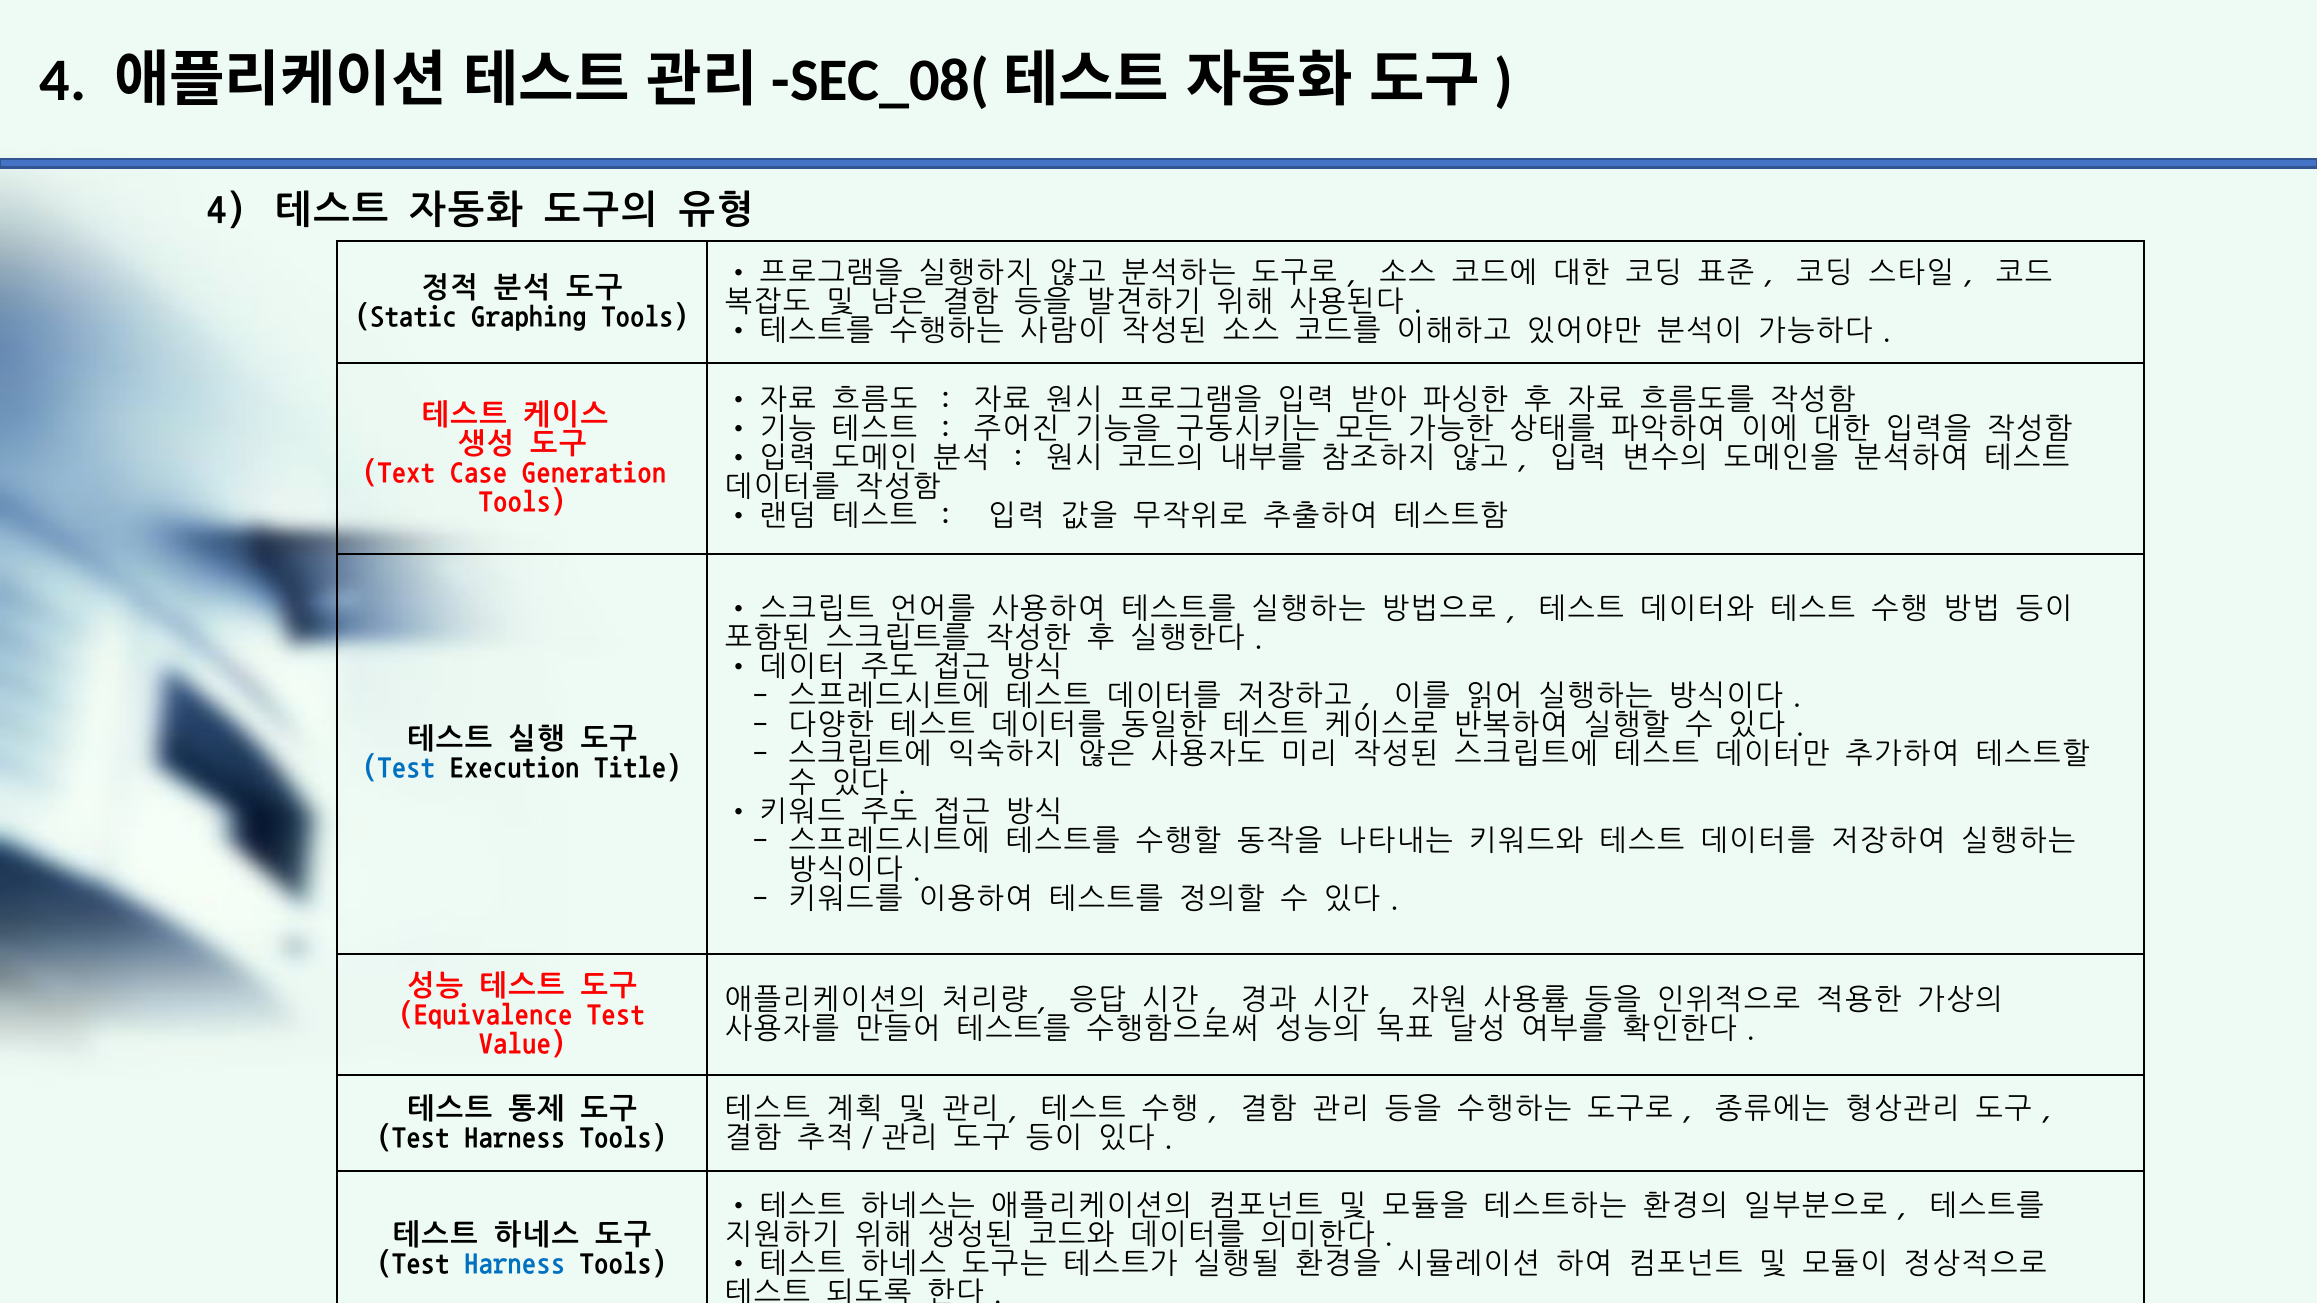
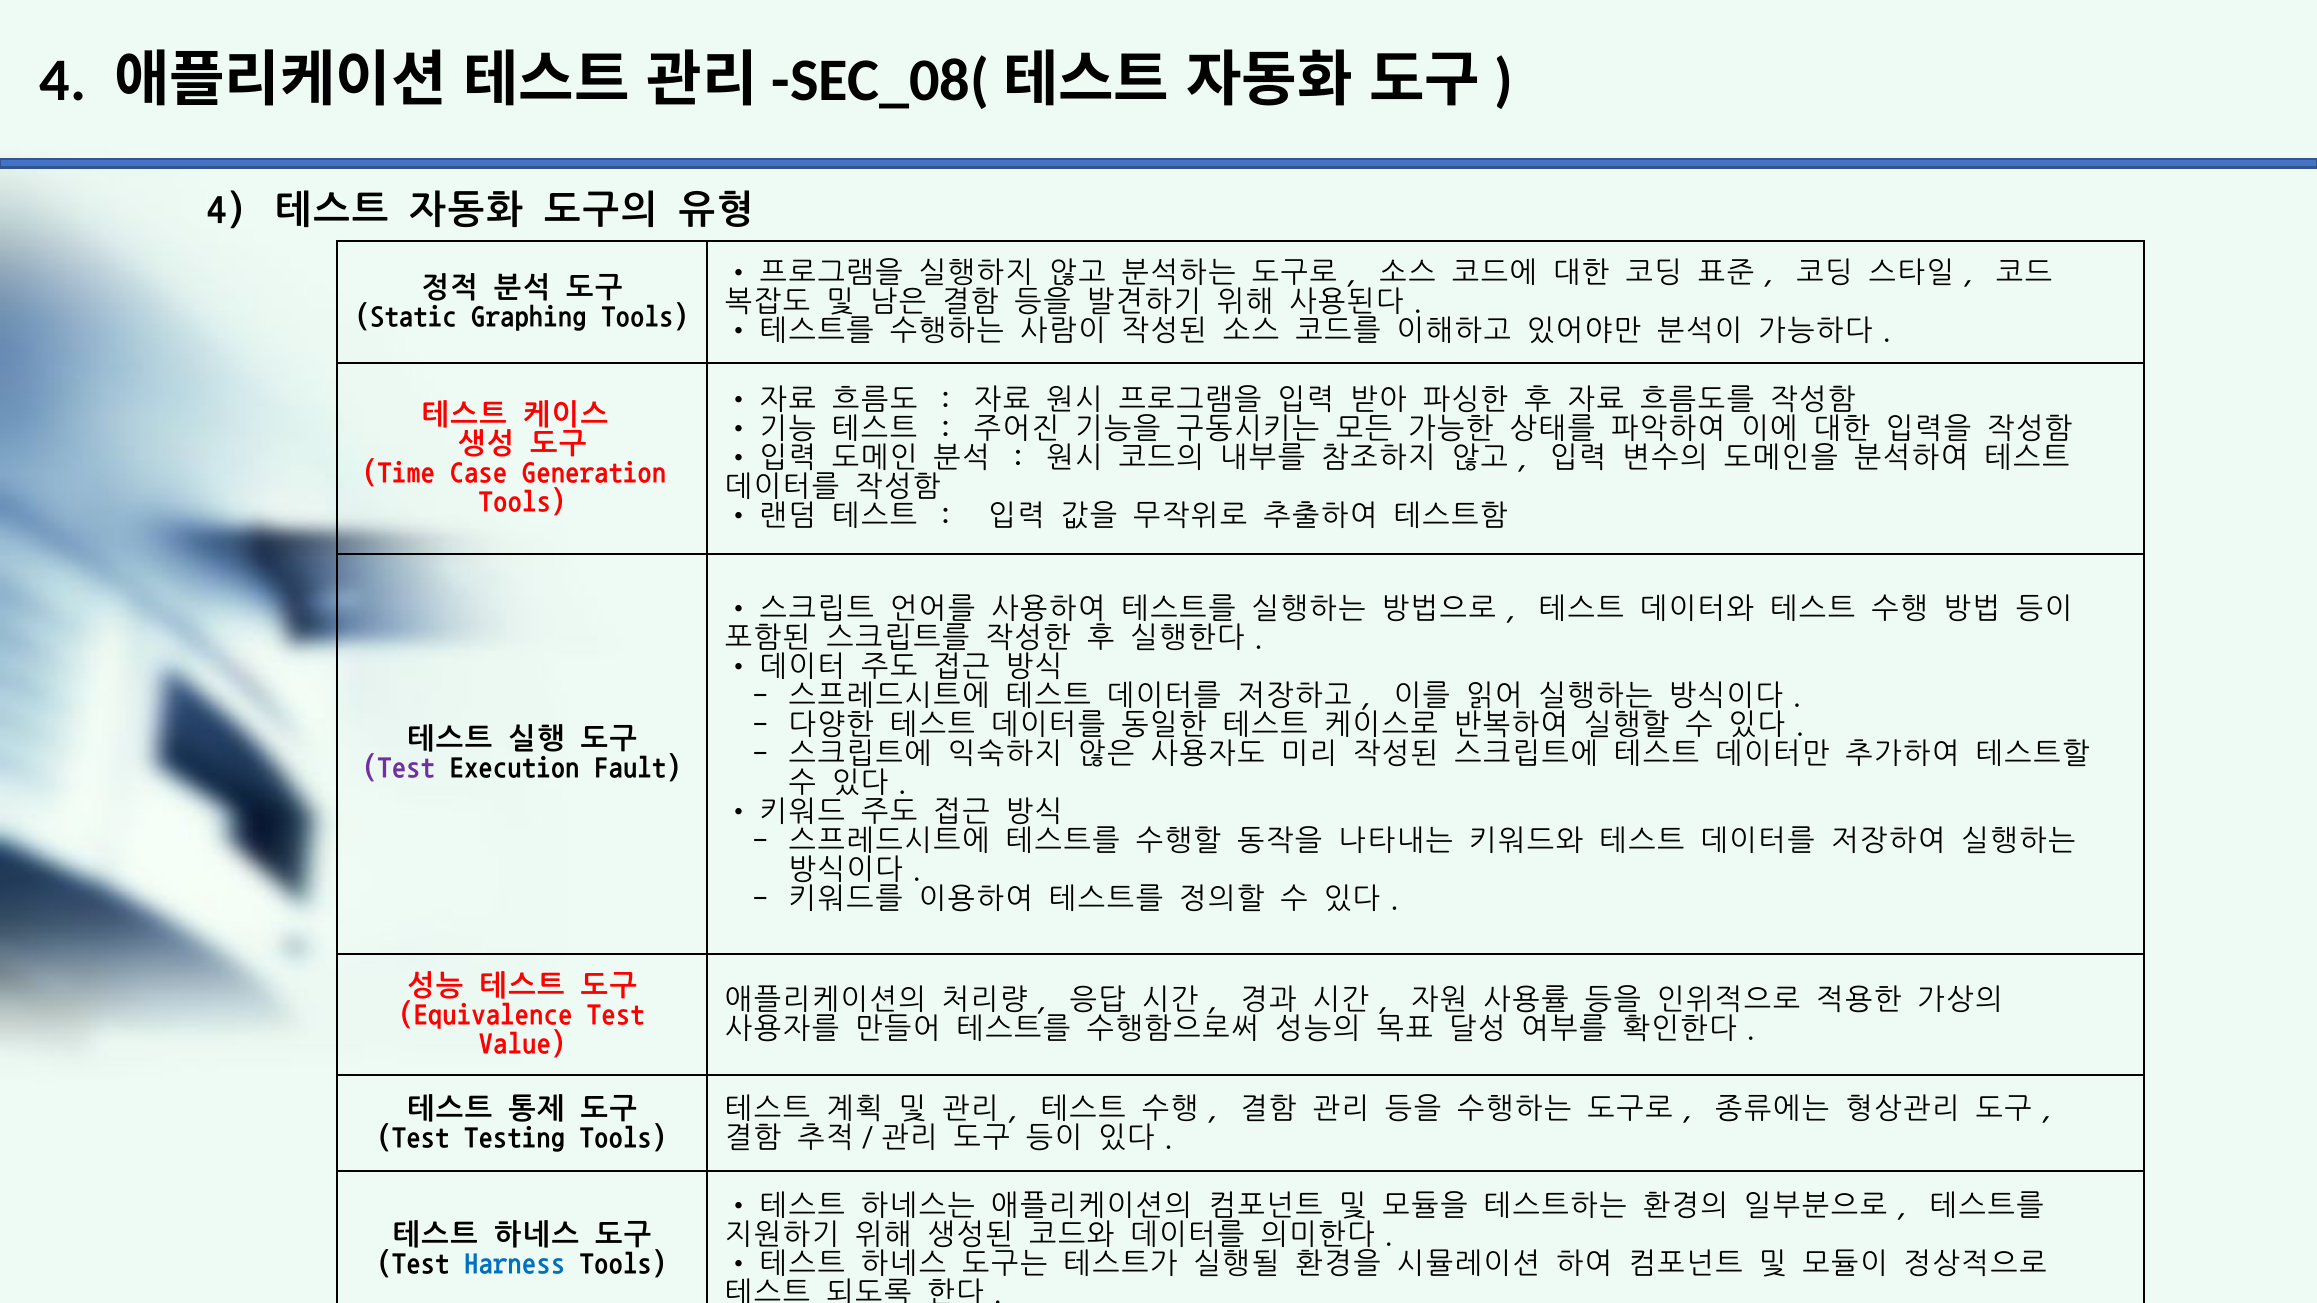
Text: Text -> Time (399, 472)
Test colour: blue -> purple (399, 768)
Title: Title -> Fault (637, 768)
Harness: Harness -> Testing (515, 1137)
